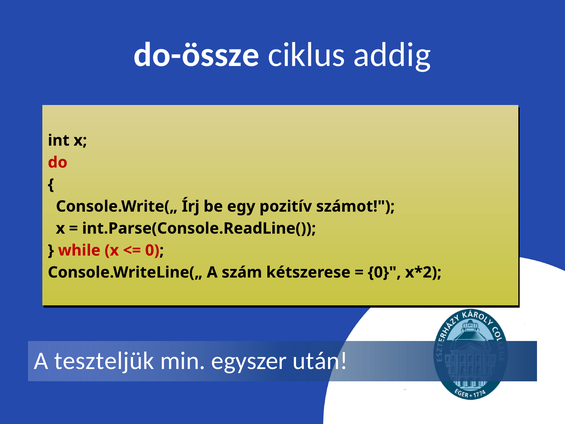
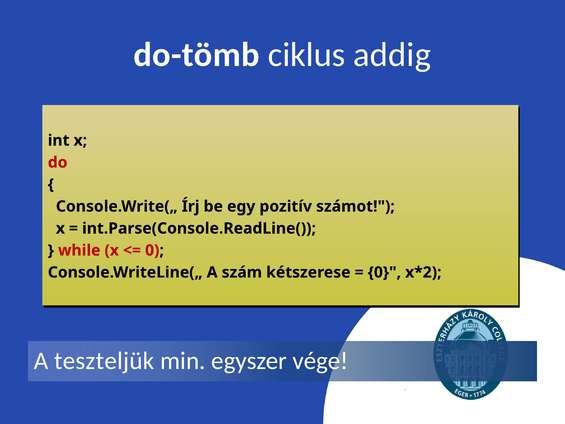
do-össze: do-össze -> do-tömb (197, 55)
után: után -> vége (320, 361)
